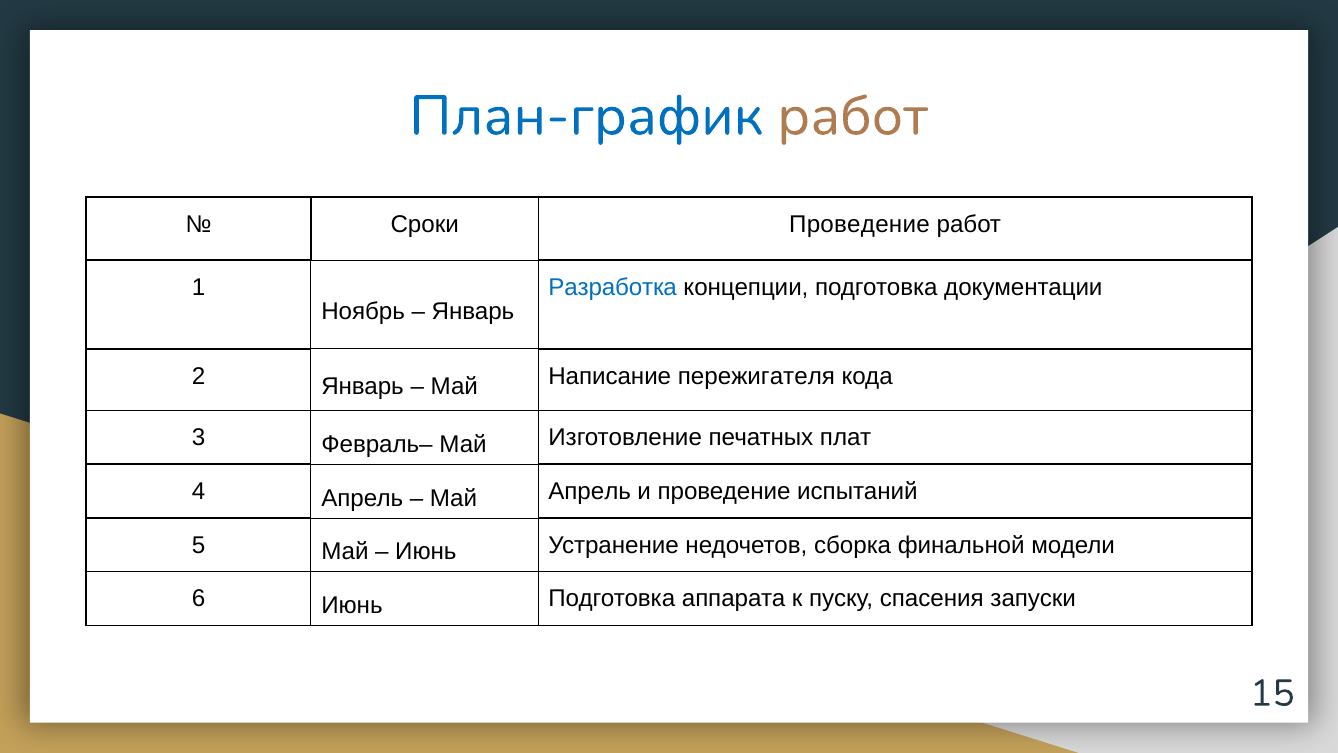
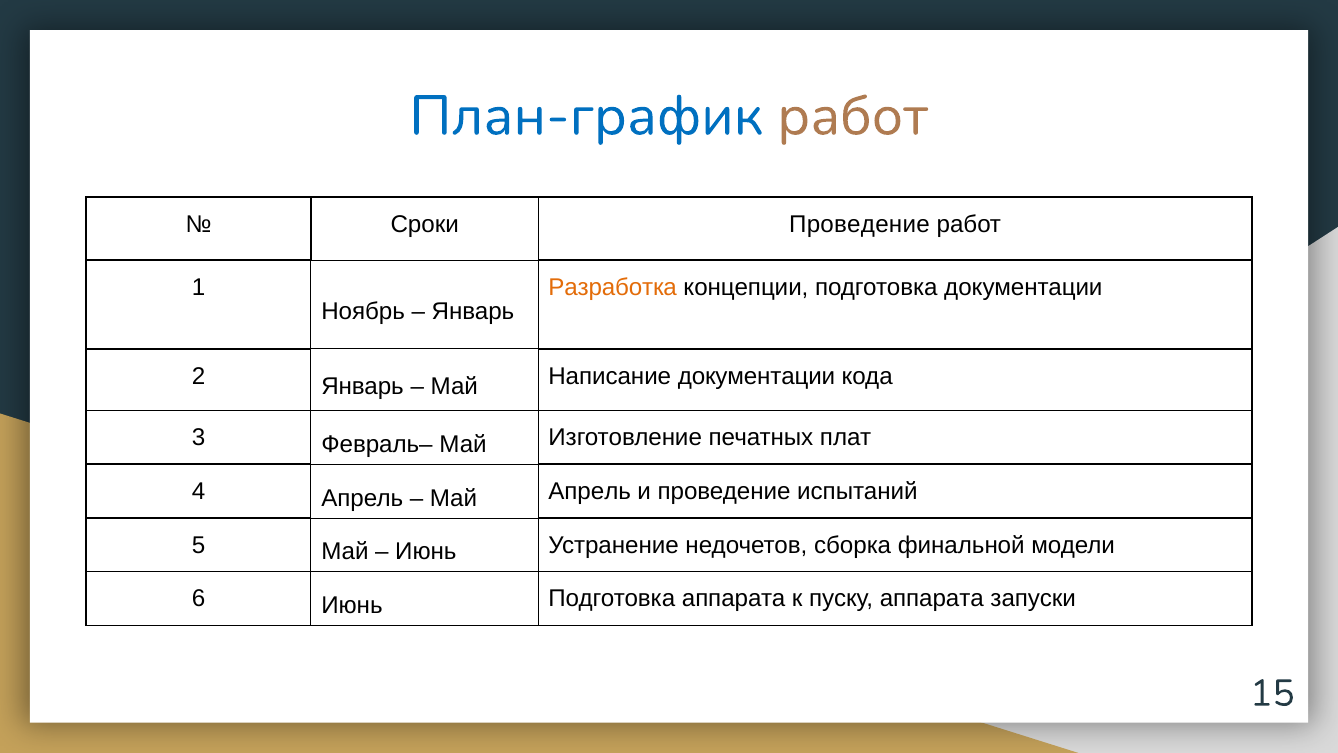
Разработка colour: blue -> orange (613, 287)
Написание пережигателя: пережигателя -> документации (756, 376)
пуску спасения: спасения -> аппарата (932, 599)
